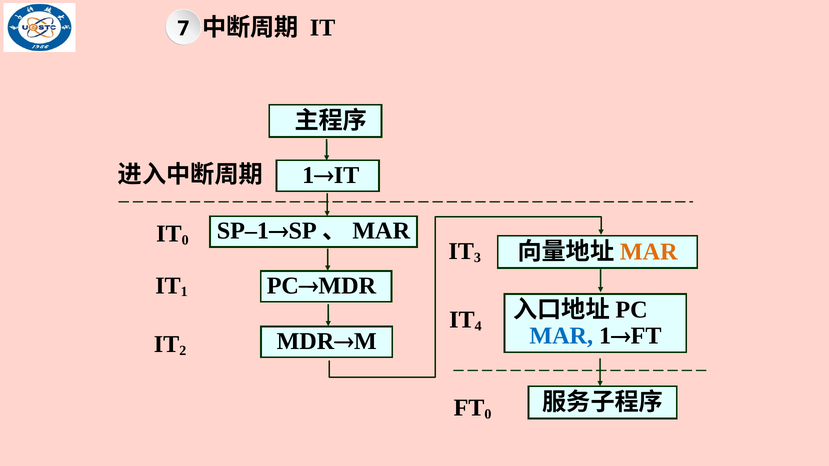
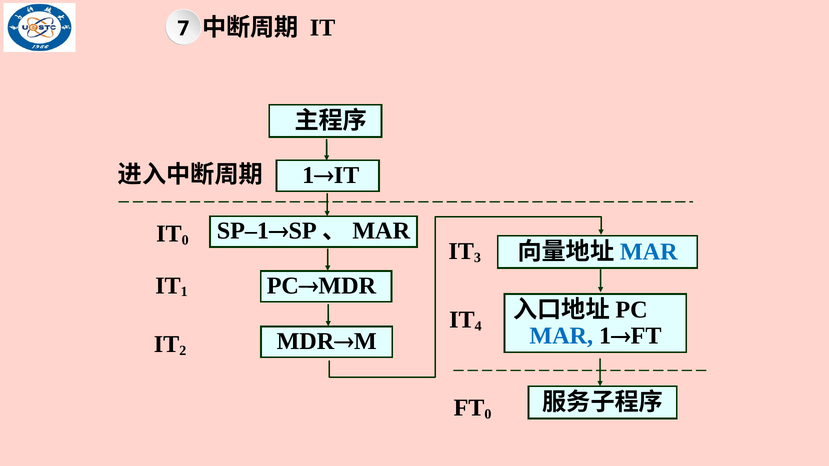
MAR colour: orange -> blue (649, 252)
